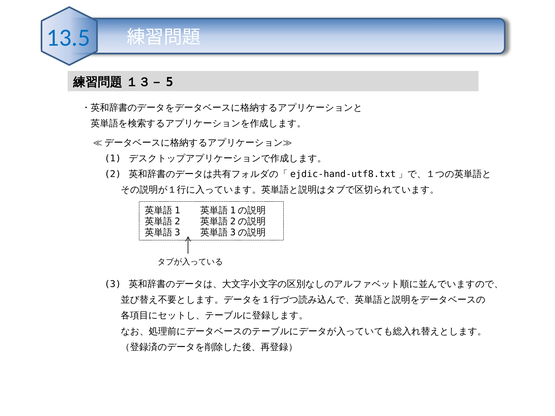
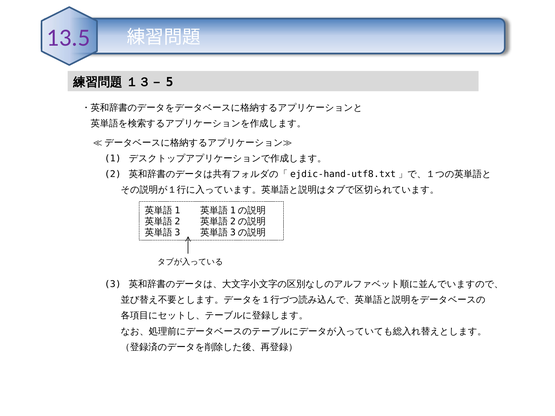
13.5 colour: blue -> purple (68, 38)
